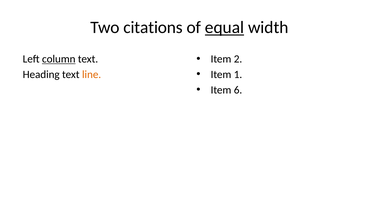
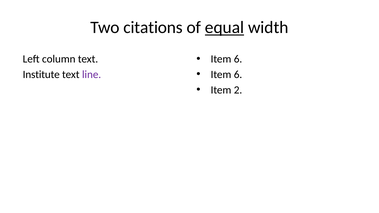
2: 2 -> 6 (238, 59)
column underline: present -> none (59, 59)
1: 1 -> 6 (238, 75)
Heading: Heading -> Institute (41, 75)
line colour: orange -> purple (92, 75)
6: 6 -> 2 (238, 90)
